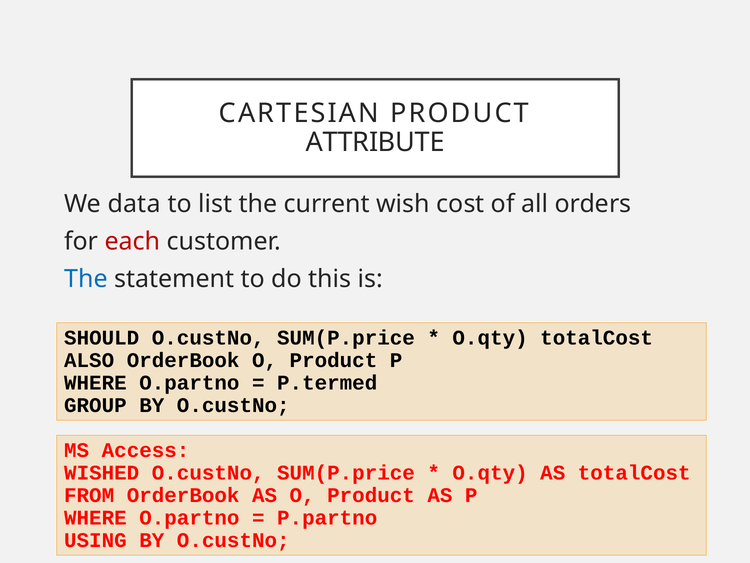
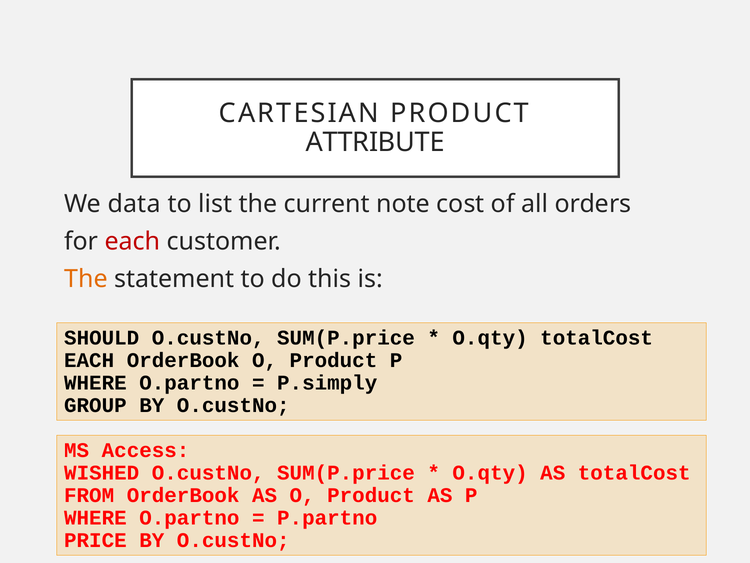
wish: wish -> note (403, 204)
The colour: blue -> orange (86, 279)
ALSO: ALSO -> EACH (89, 360)
P.termed: P.termed -> P.simply (327, 382)
USING: USING -> PRICE (95, 540)
